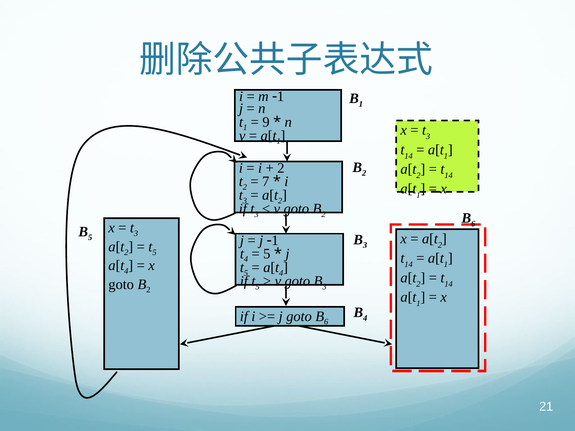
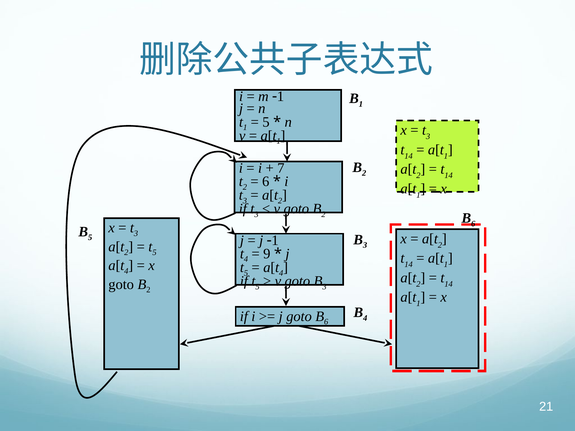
9: 9 -> 5 (266, 122)
2: 2 -> 7 (281, 168)
7: 7 -> 6 (266, 181)
5: 5 -> 9 (267, 254)
